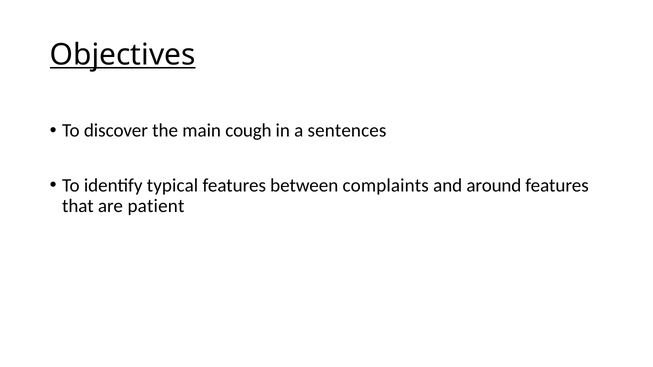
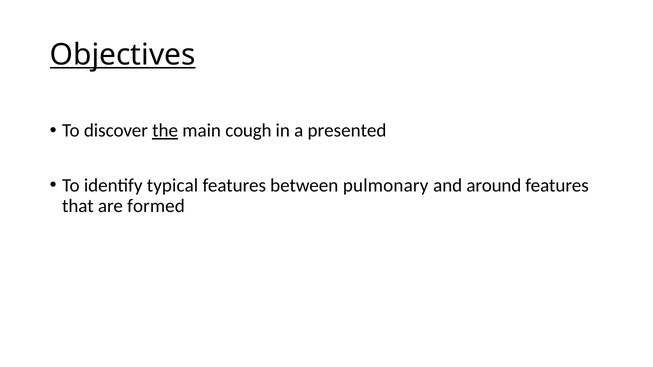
the underline: none -> present (165, 131)
sentences: sentences -> presented (347, 131)
complaints: complaints -> pulmonary (386, 185)
patient: patient -> formed (156, 206)
